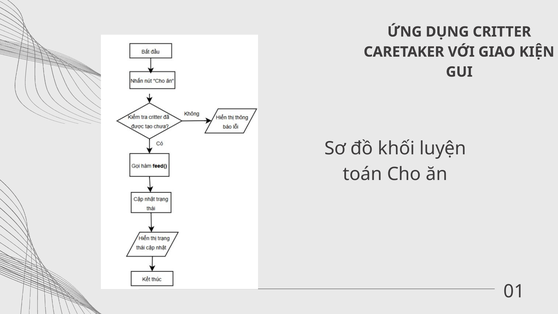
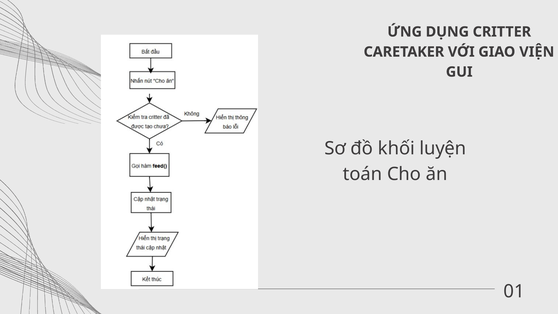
KIỆN: KIỆN -> VIỆN (537, 52)
